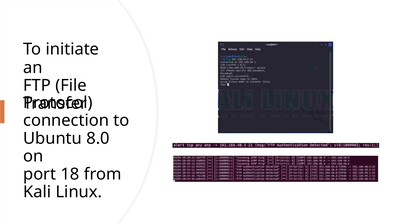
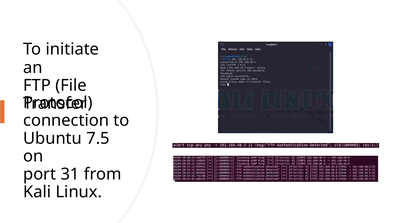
8.0: 8.0 -> 7.5 (98, 138)
18: 18 -> 31 (70, 174)
